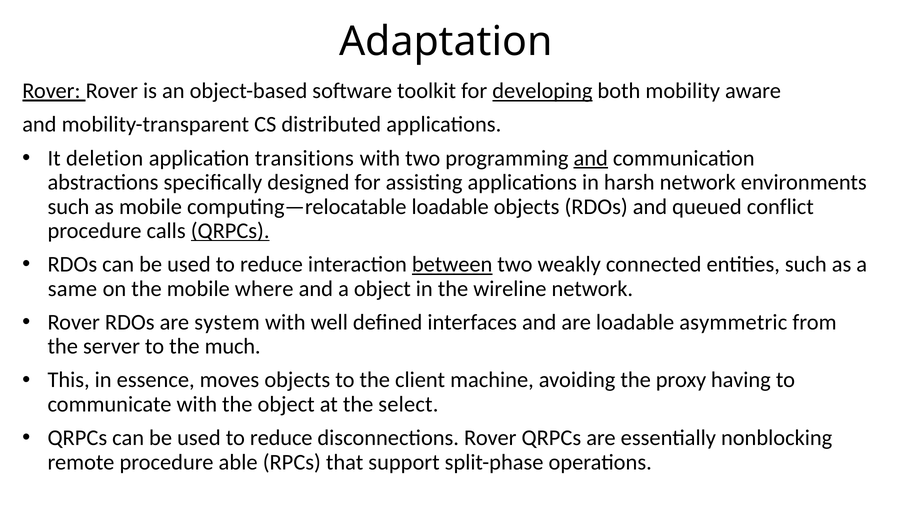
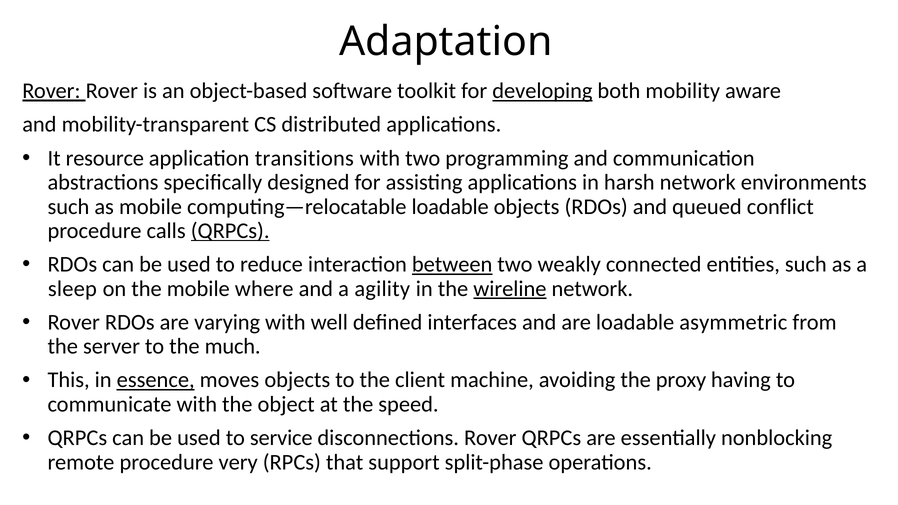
deletion: deletion -> resource (105, 158)
and underline: present -> none (591, 158)
same: same -> sleep (72, 289)
a object: object -> agility (382, 289)
wireline underline: none -> present (510, 289)
system: system -> varying (227, 322)
essence underline: none -> present (156, 380)
select: select -> speed (408, 404)
reduce: reduce -> service (281, 438)
able: able -> very (238, 462)
